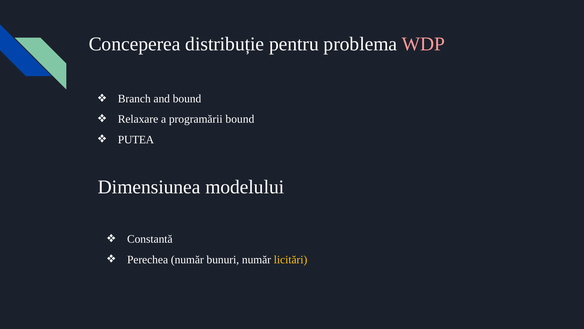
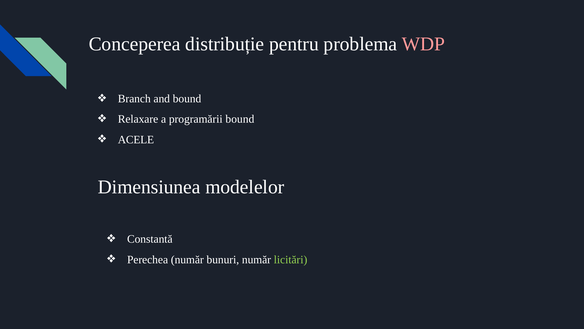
PUTEA: PUTEA -> ACELE (136, 139)
modelului: modelului -> modelelor (245, 187)
licitări colour: yellow -> light green (291, 259)
